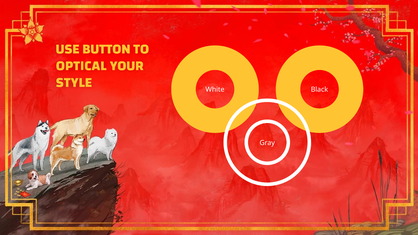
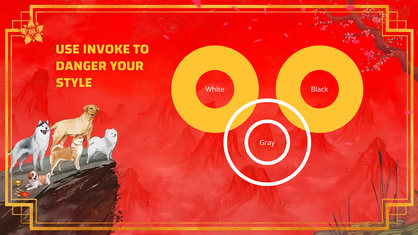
BUTTON: BUTTON -> INVOKE (106, 49)
OPTICAL: OPTICAL -> DANGER (81, 66)
